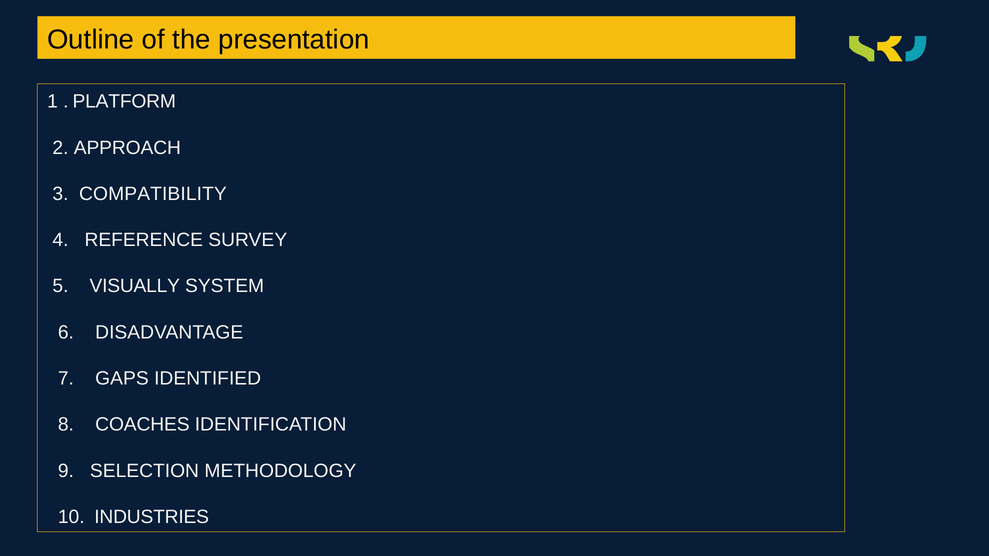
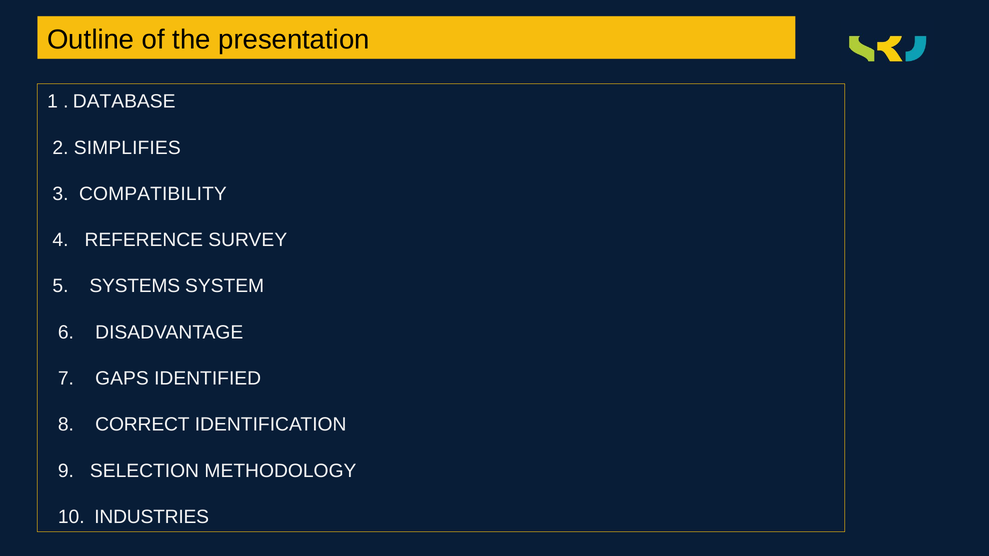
PLATFORM: PLATFORM -> DATABASE (124, 102)
APPROACH: APPROACH -> SIMPLIFIES (127, 148)
VISUALLY: VISUALLY -> SYSTEMS (135, 286)
COACHES: COACHES -> CORRECT (142, 425)
